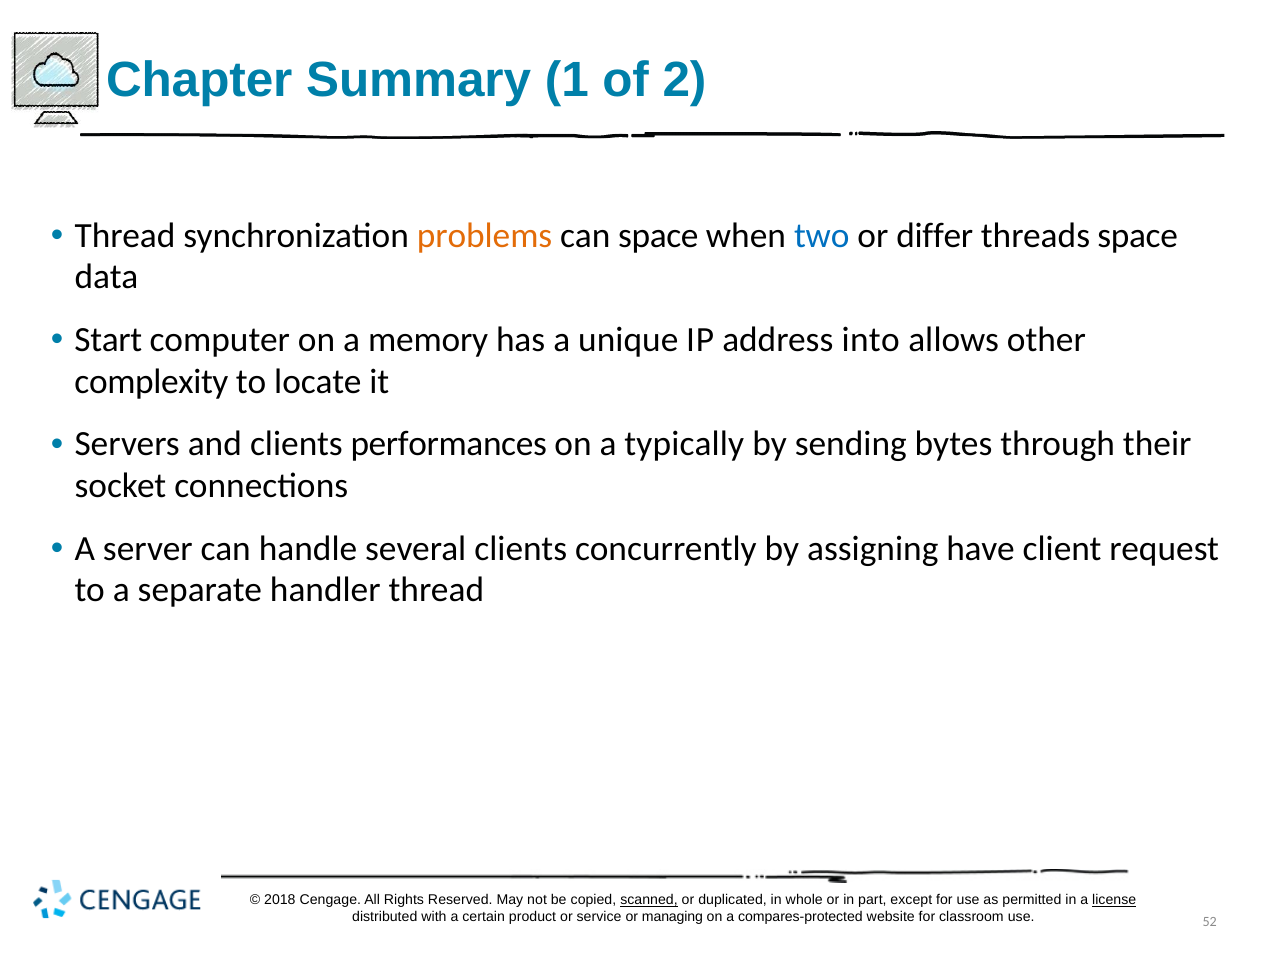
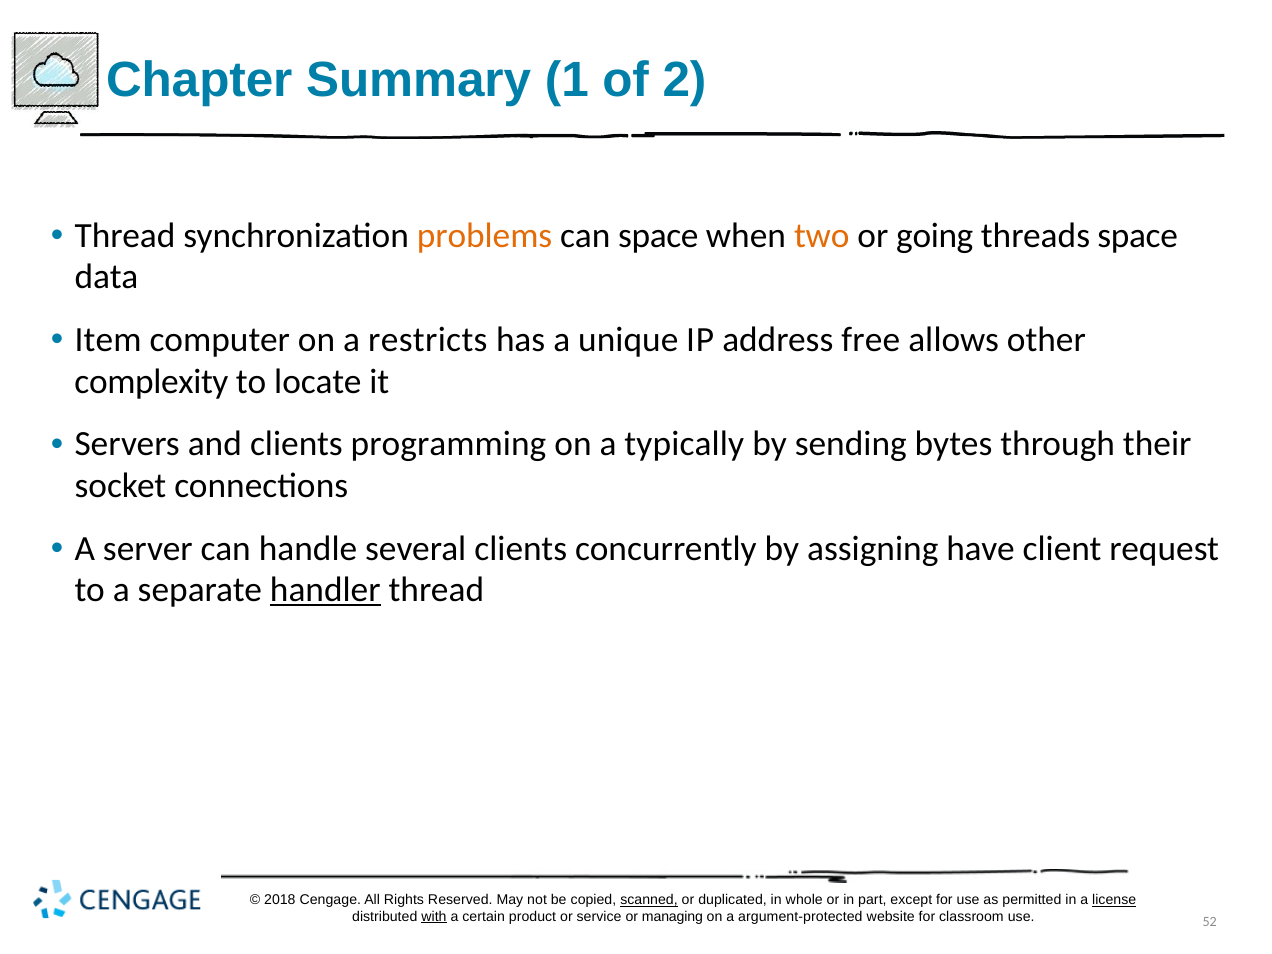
two colour: blue -> orange (822, 236)
differ: differ -> going (935, 236)
Start: Start -> Item (108, 340)
memory: memory -> restricts (428, 340)
into: into -> free (871, 340)
performances: performances -> programming (448, 444)
handler underline: none -> present (325, 590)
with underline: none -> present (434, 917)
compares-protected: compares-protected -> argument-protected (800, 917)
